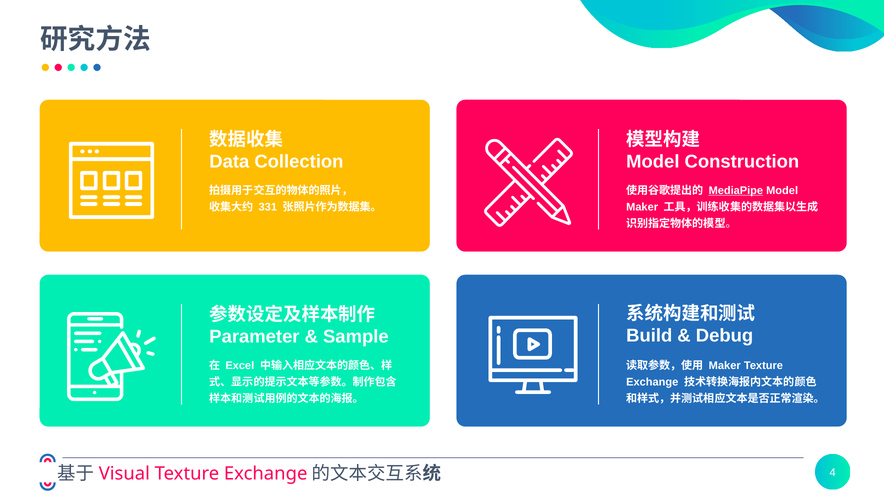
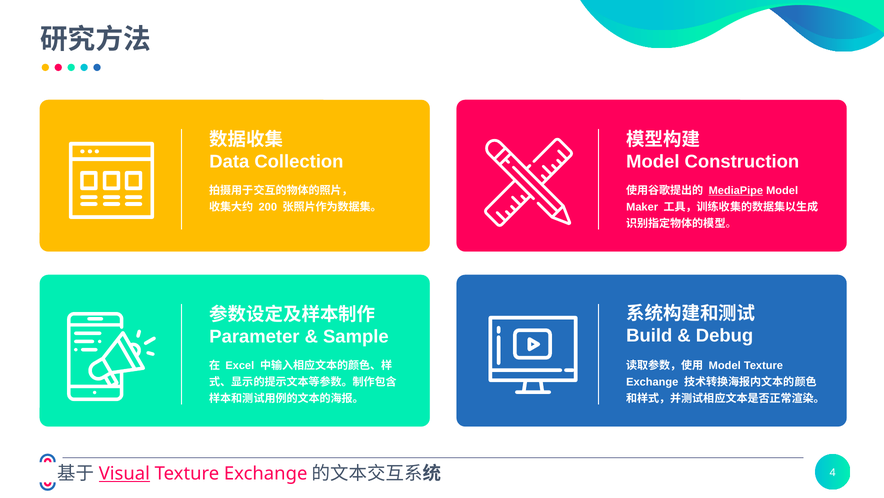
331: 331 -> 200 (268, 207)
Maker: Maker -> Model (725, 365)
Visual underline: none -> present (124, 473)
